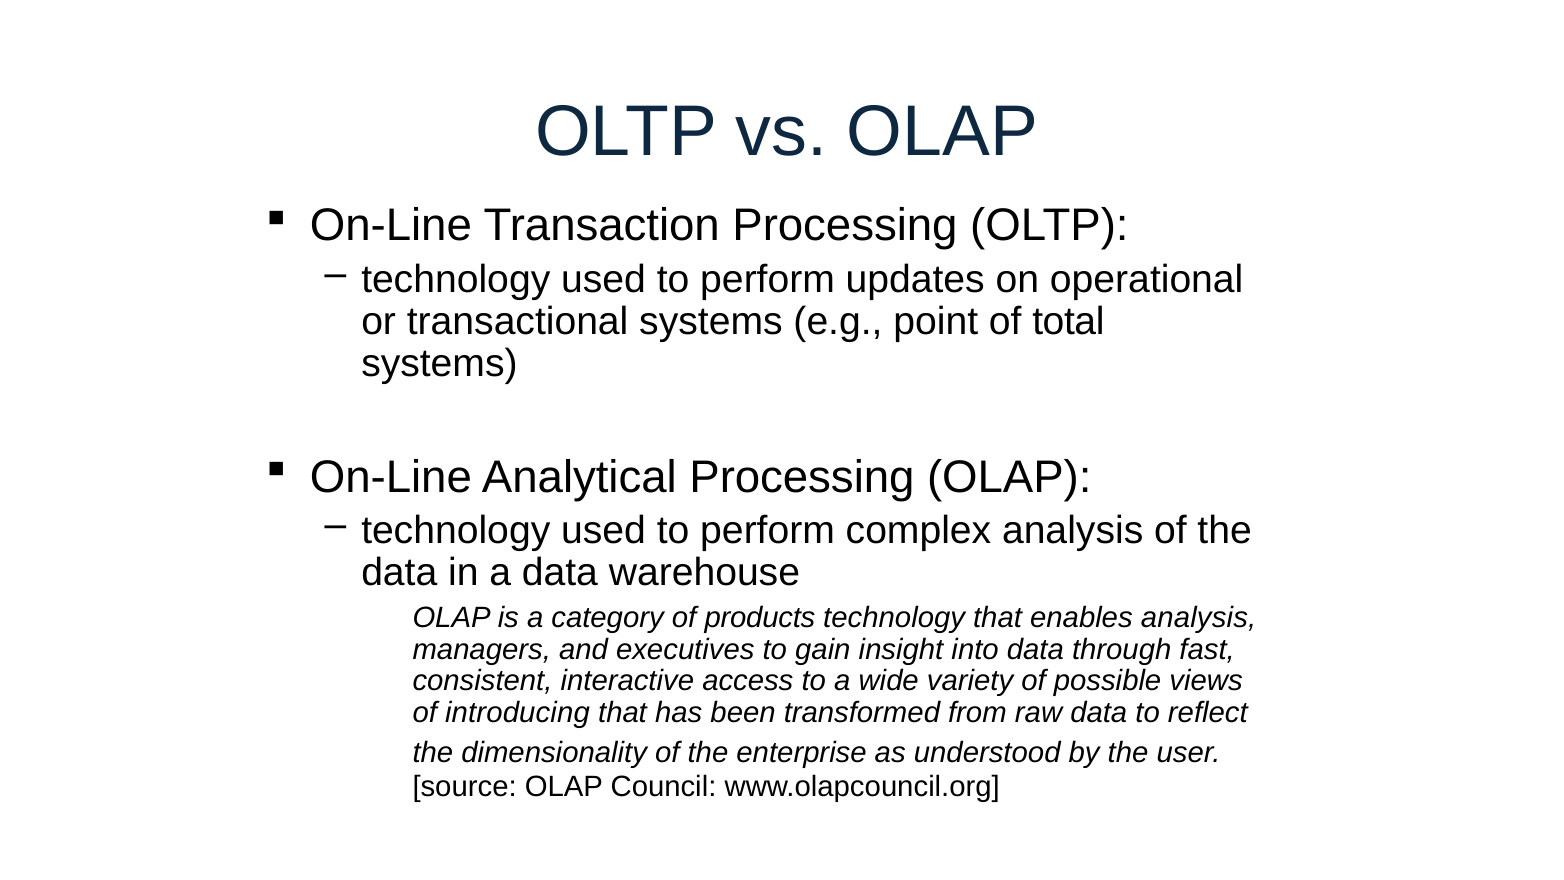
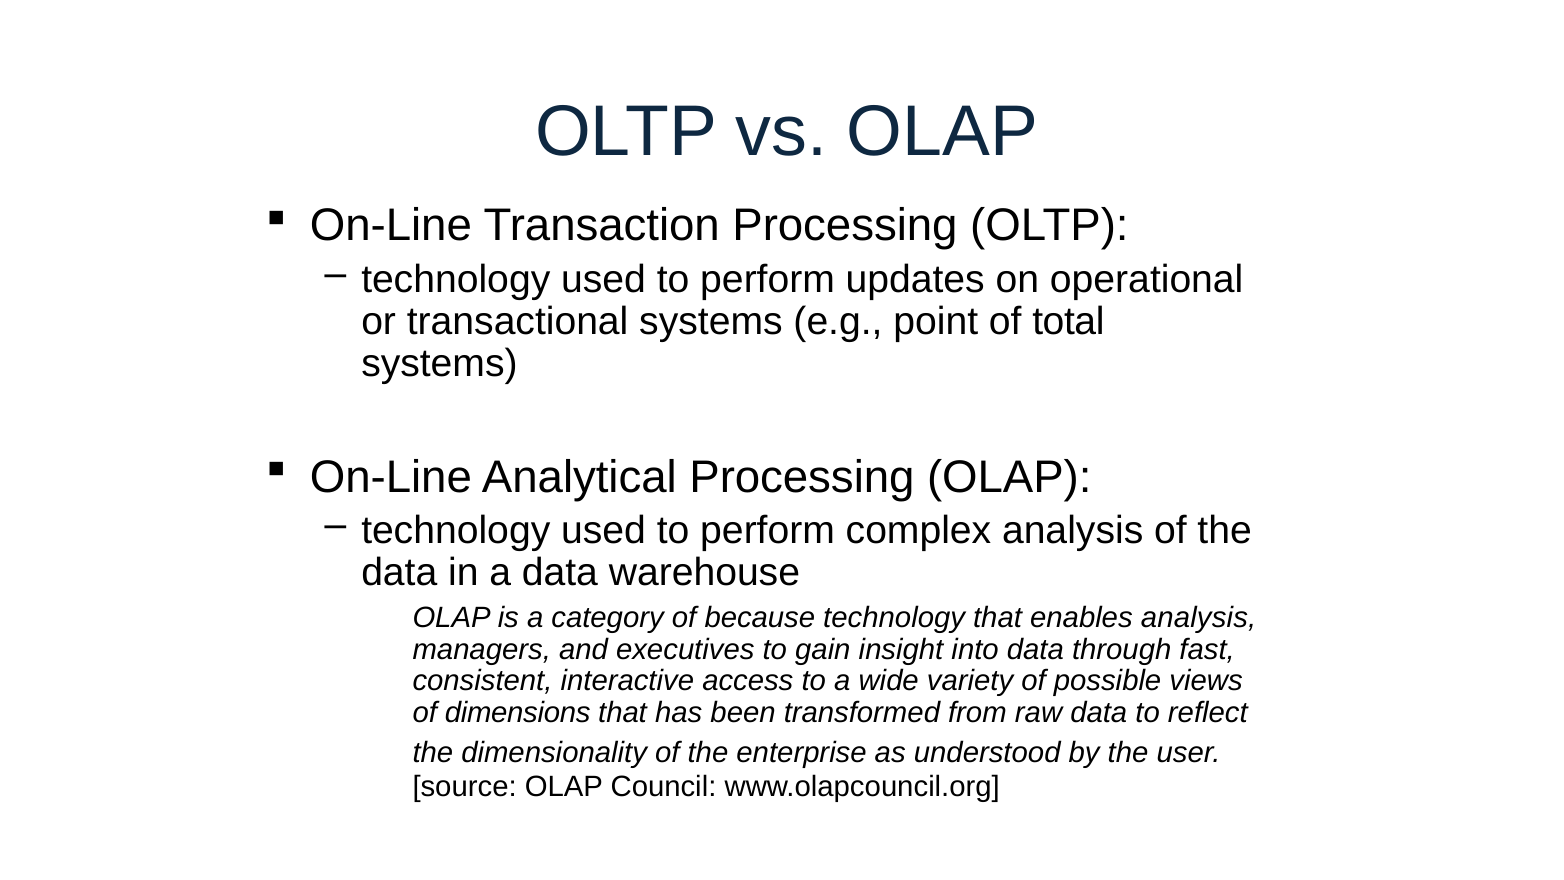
products: products -> because (760, 618)
introducing: introducing -> dimensions (518, 713)
